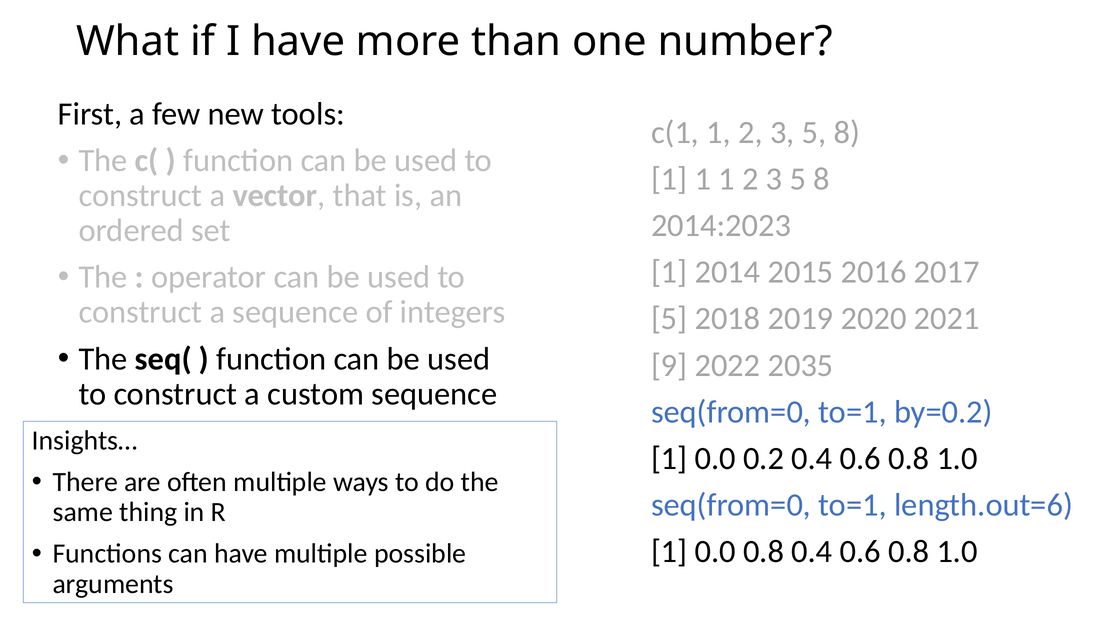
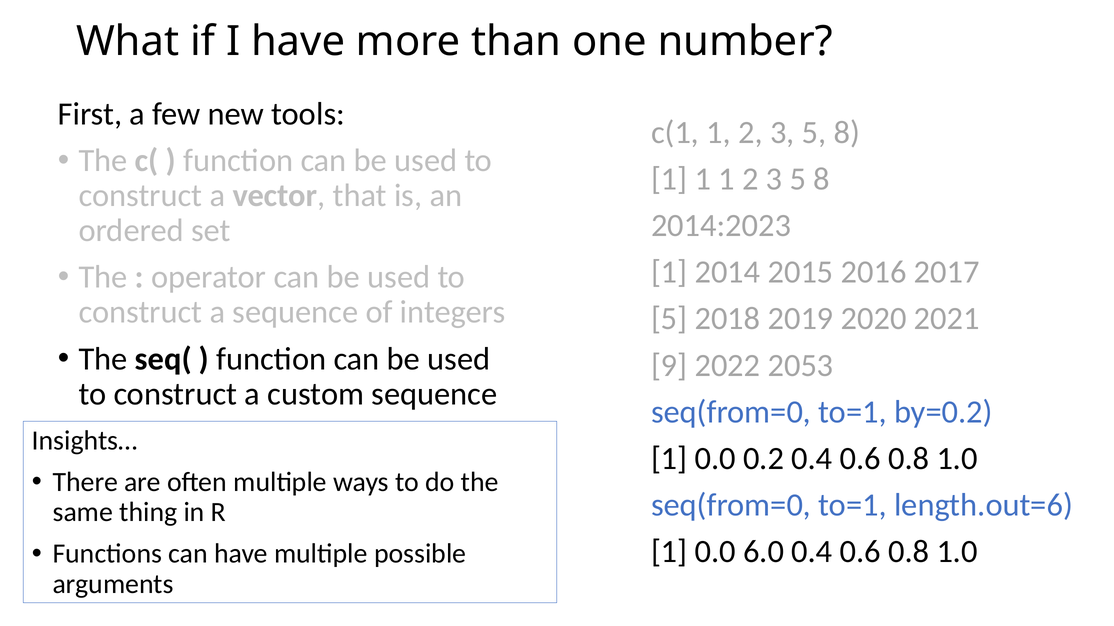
2035: 2035 -> 2053 (801, 366)
0.0 0.8: 0.8 -> 6.0 (764, 552)
